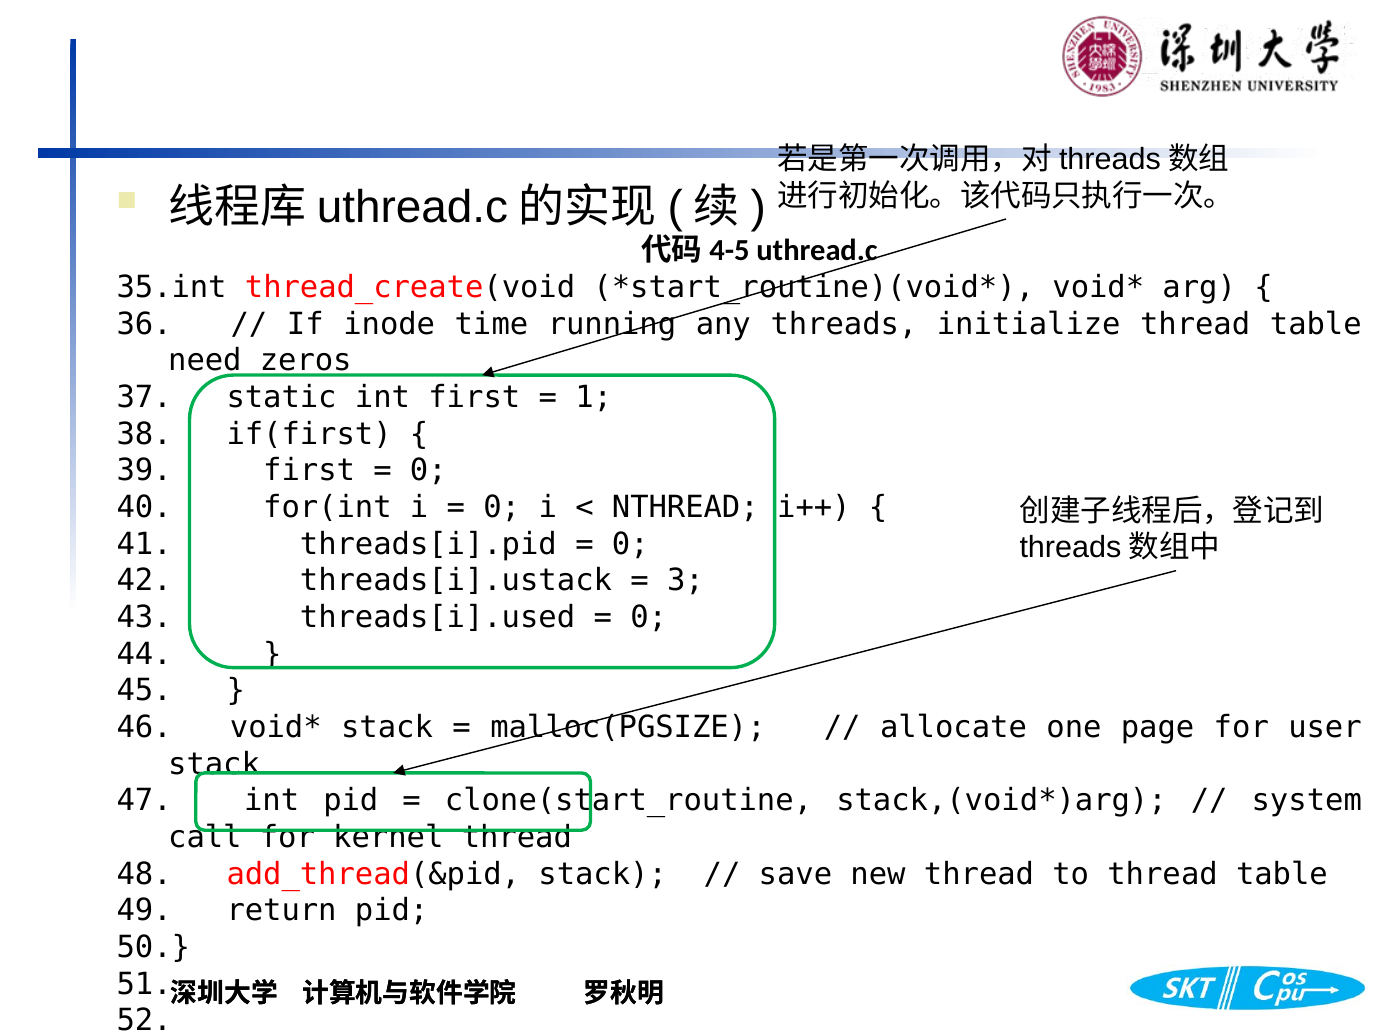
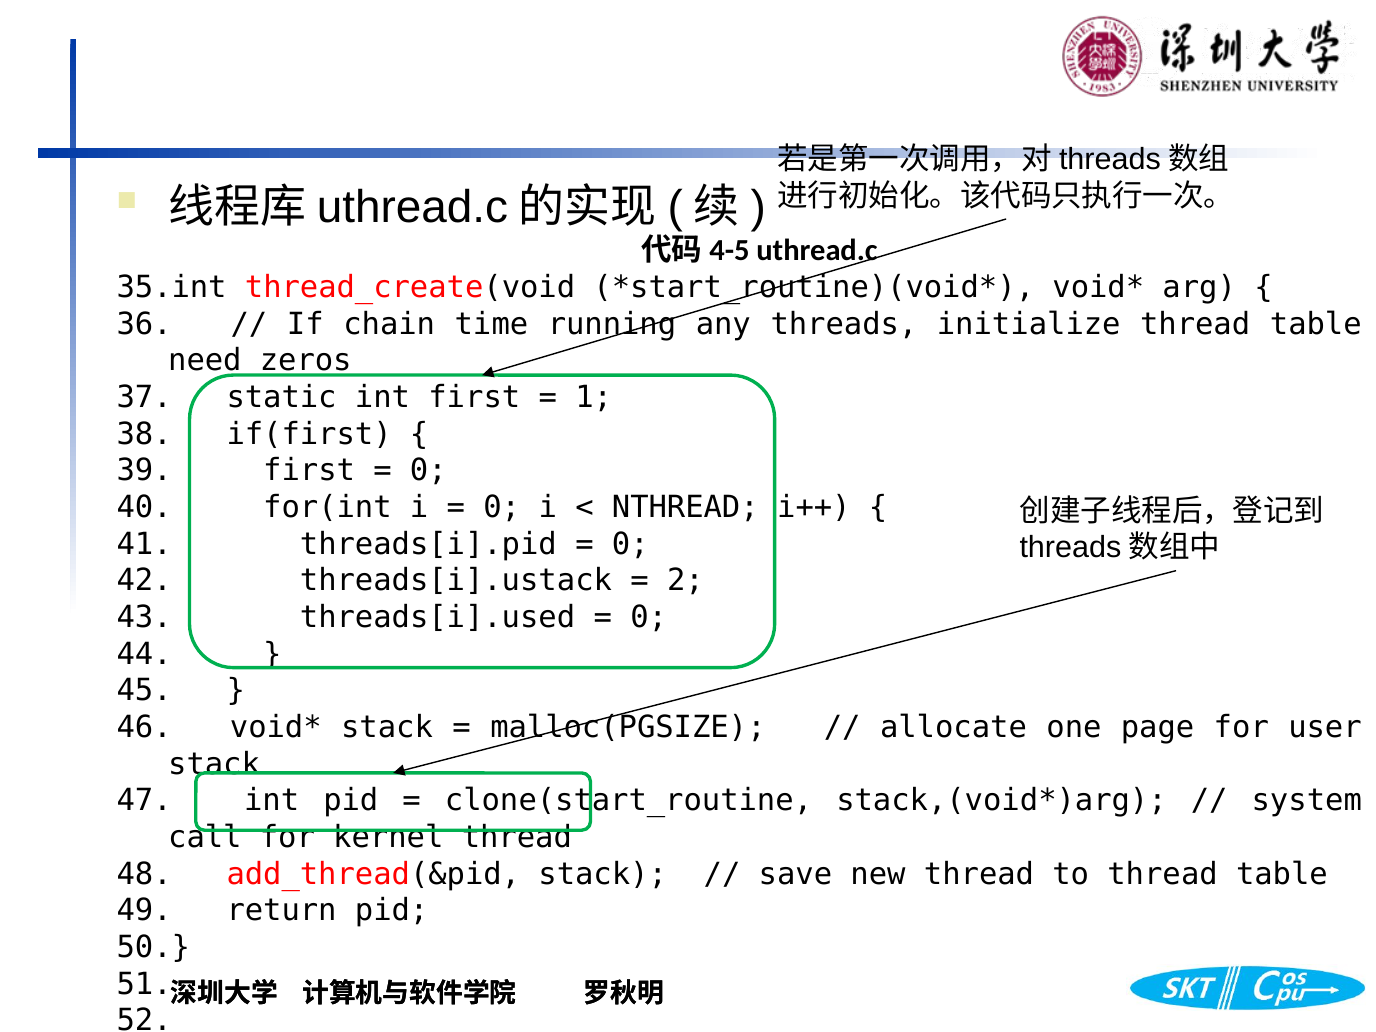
inode: inode -> chain (389, 324)
3: 3 -> 2 (685, 581)
